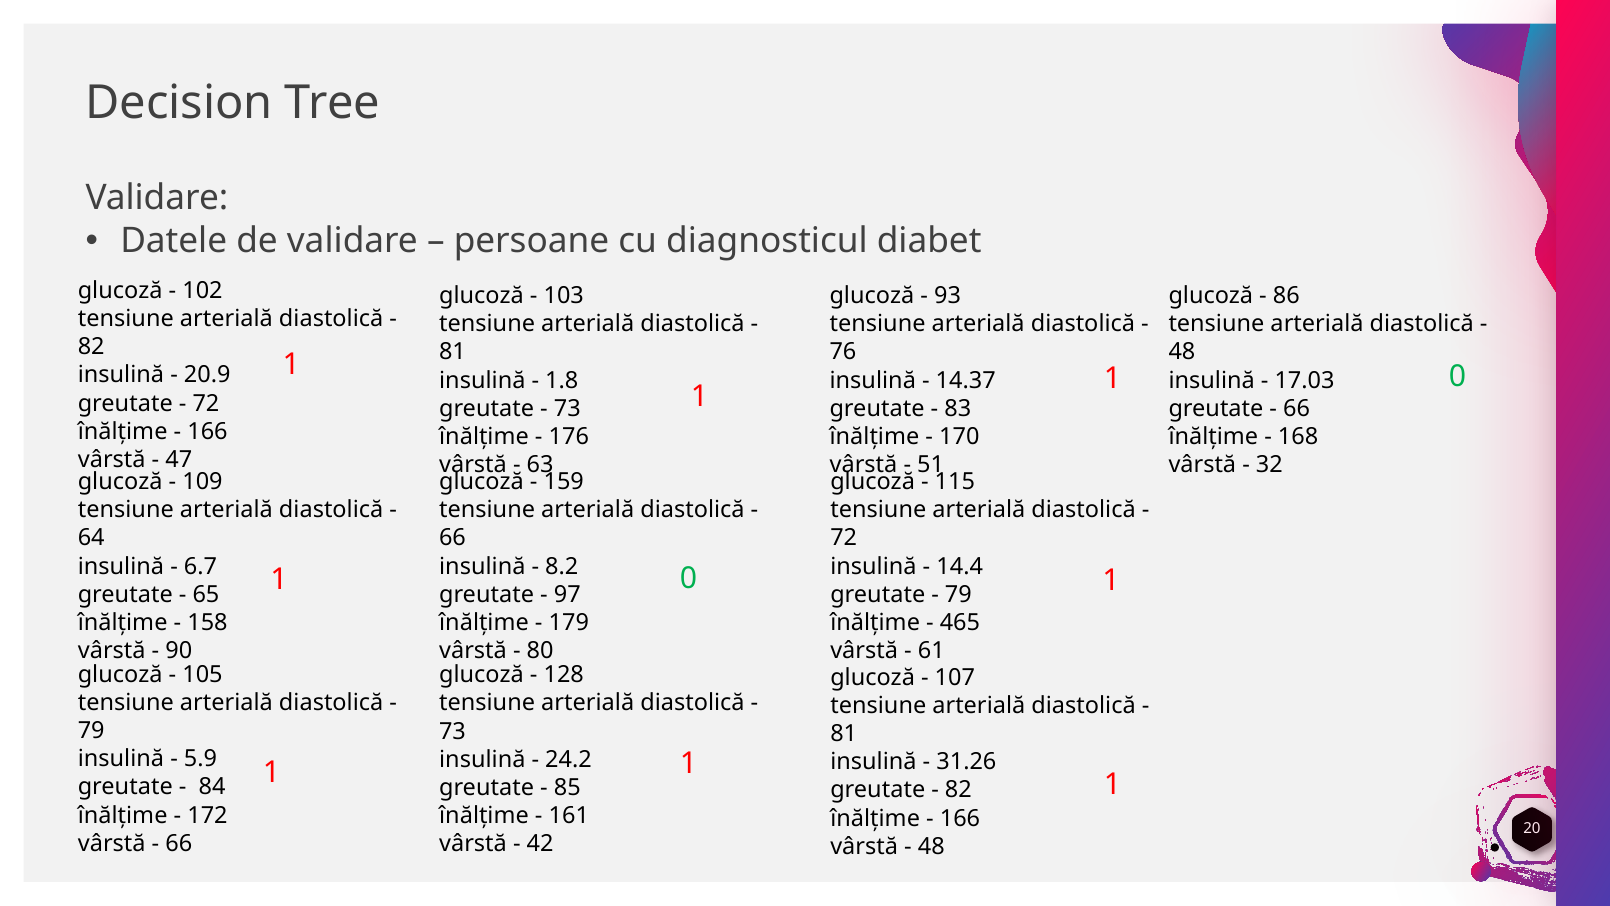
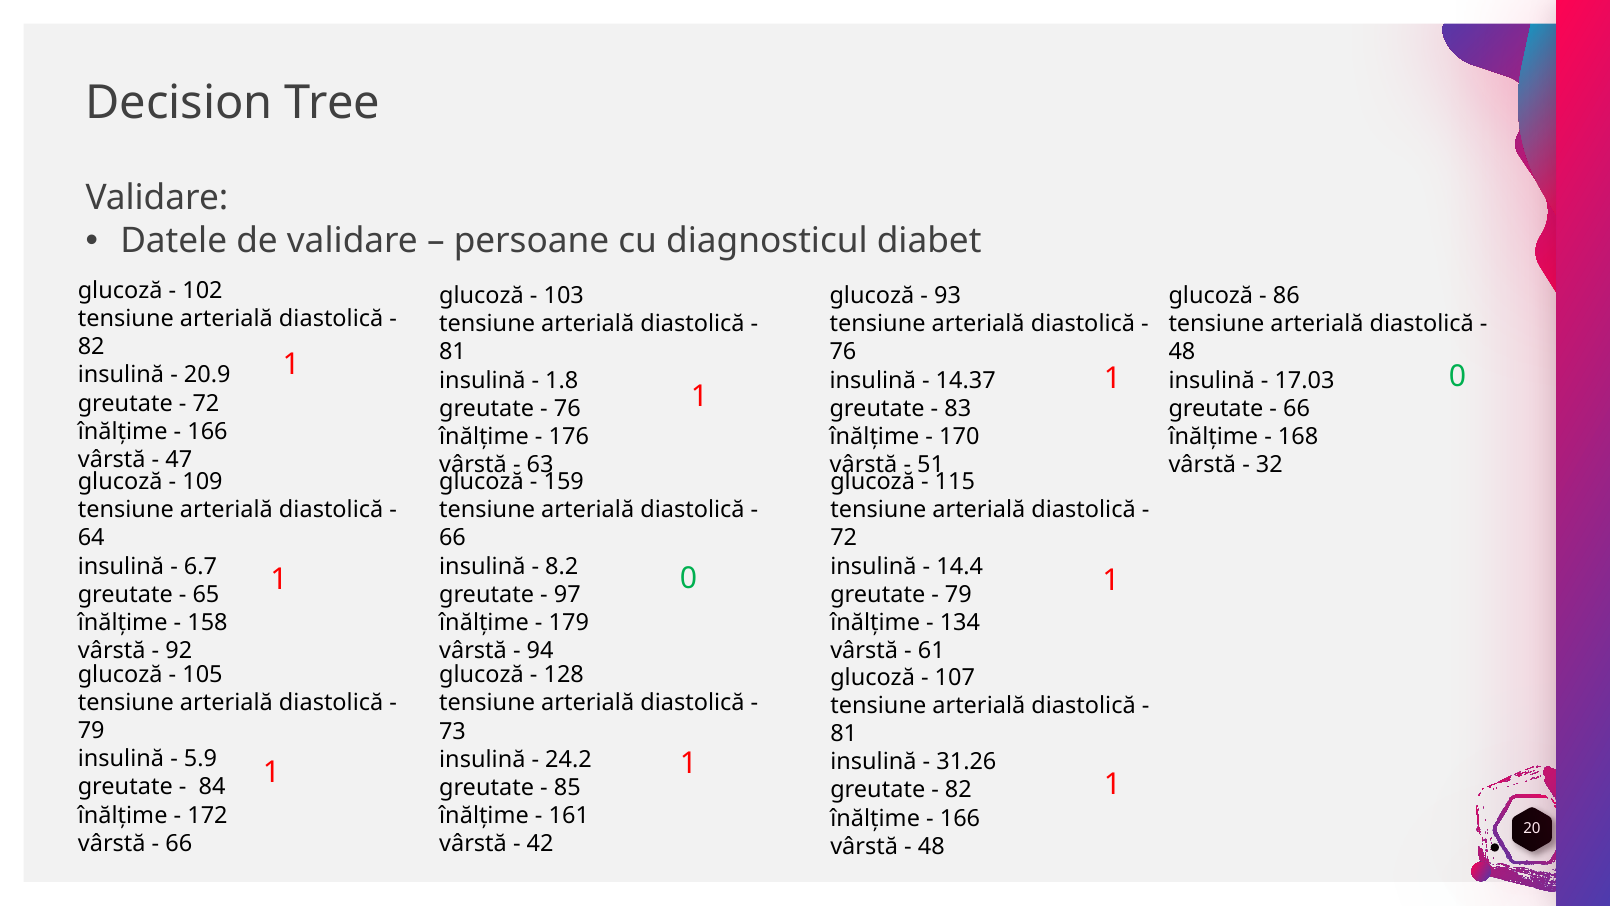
73: 73 -> 76 (567, 408)
465: 465 -> 134 (960, 623)
90: 90 -> 92 (179, 651)
80: 80 -> 94 (540, 651)
